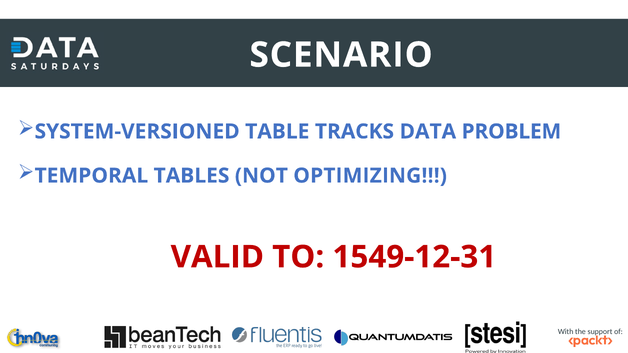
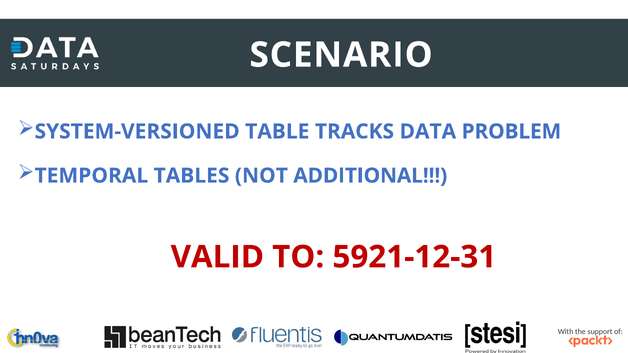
OPTIMIZING: OPTIMIZING -> ADDITIONAL (370, 176)
1549-12-31: 1549-12-31 -> 5921-12-31 (414, 257)
